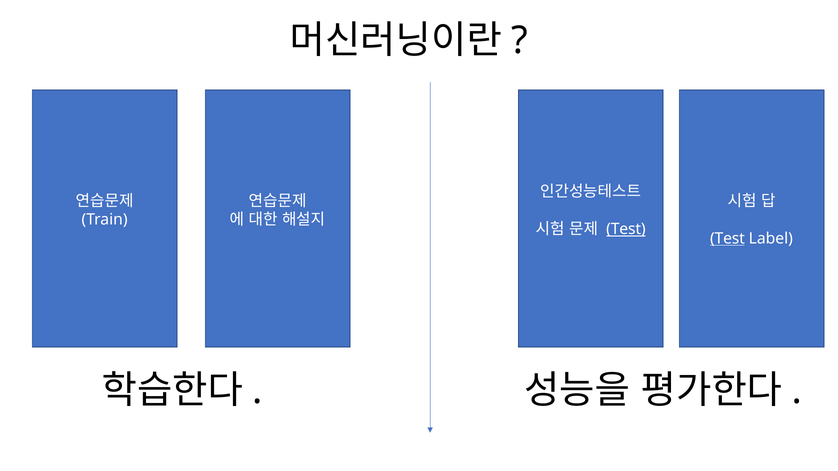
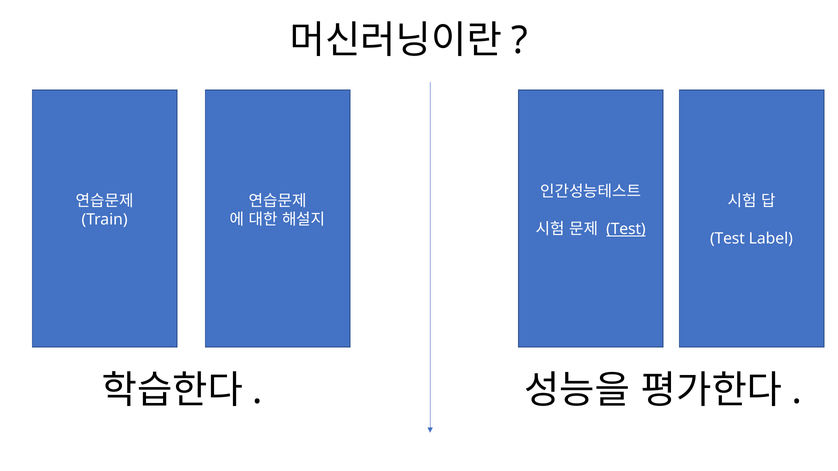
Test underline: present -> none (727, 239)
